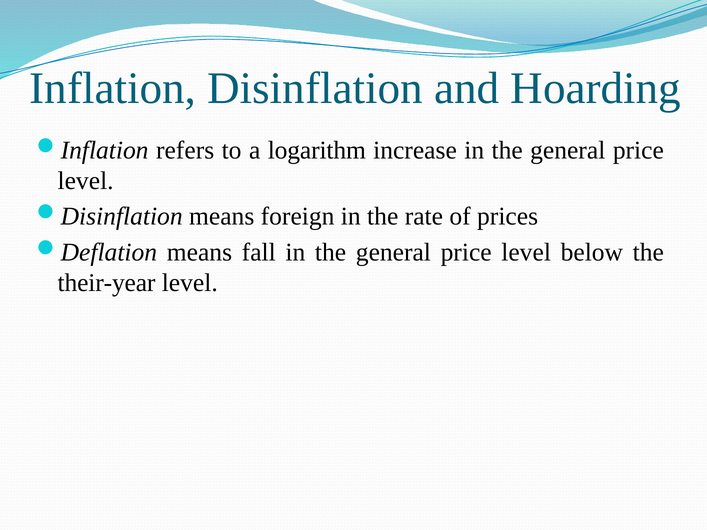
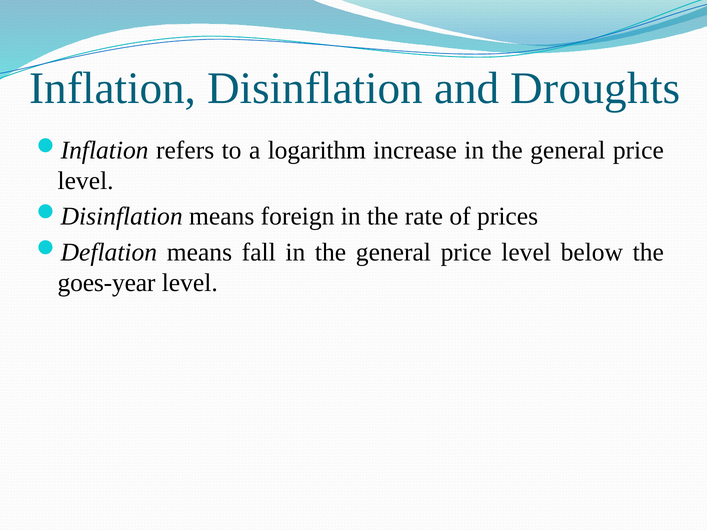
Hoarding: Hoarding -> Droughts (596, 88)
their-year: their-year -> goes-year (107, 283)
